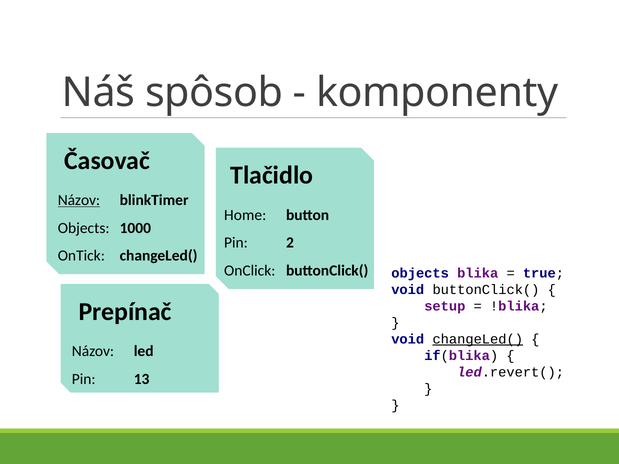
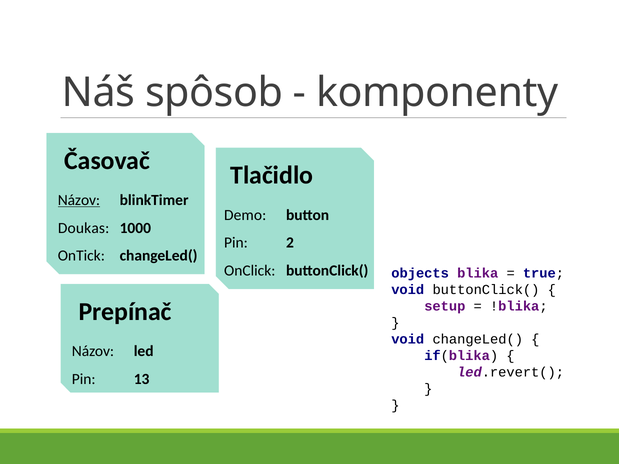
Home: Home -> Demo (245, 215)
Objects: Objects -> Doukas (84, 228)
changeLed( underline: present -> none (478, 339)
